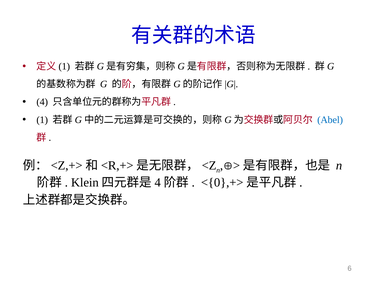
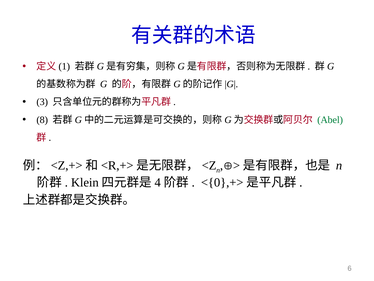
4: 4 -> 3 (42, 102)
1: 1 -> 8 (42, 120)
Abel colour: blue -> green (330, 120)
